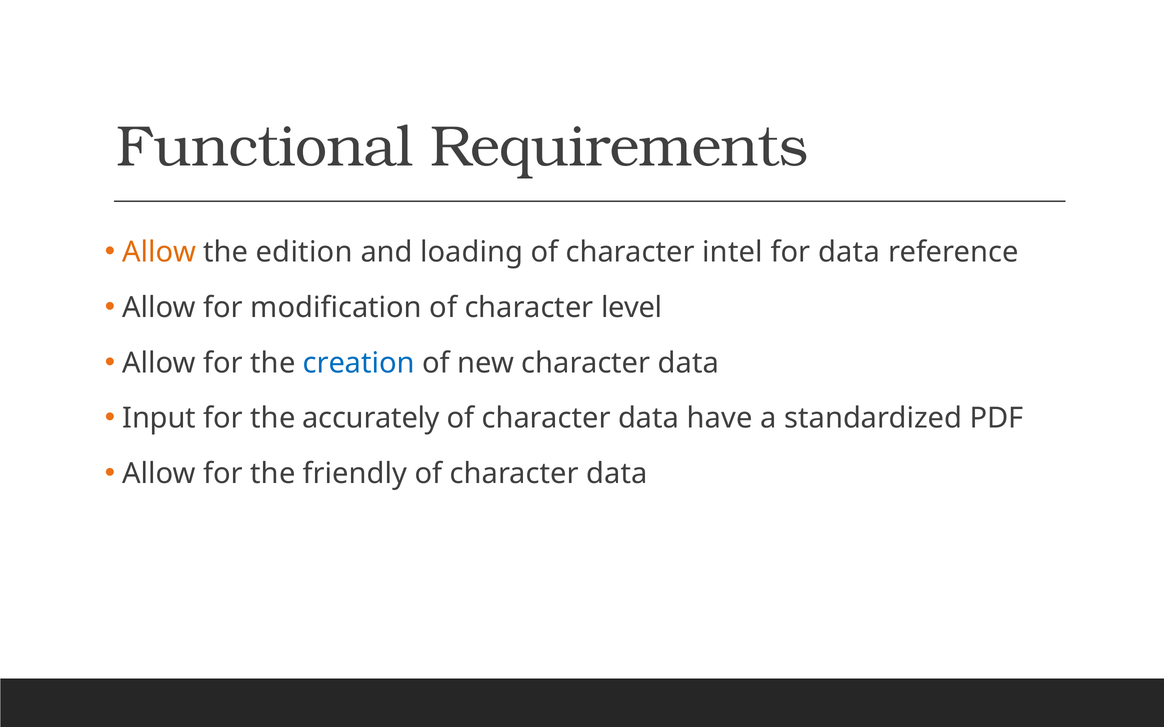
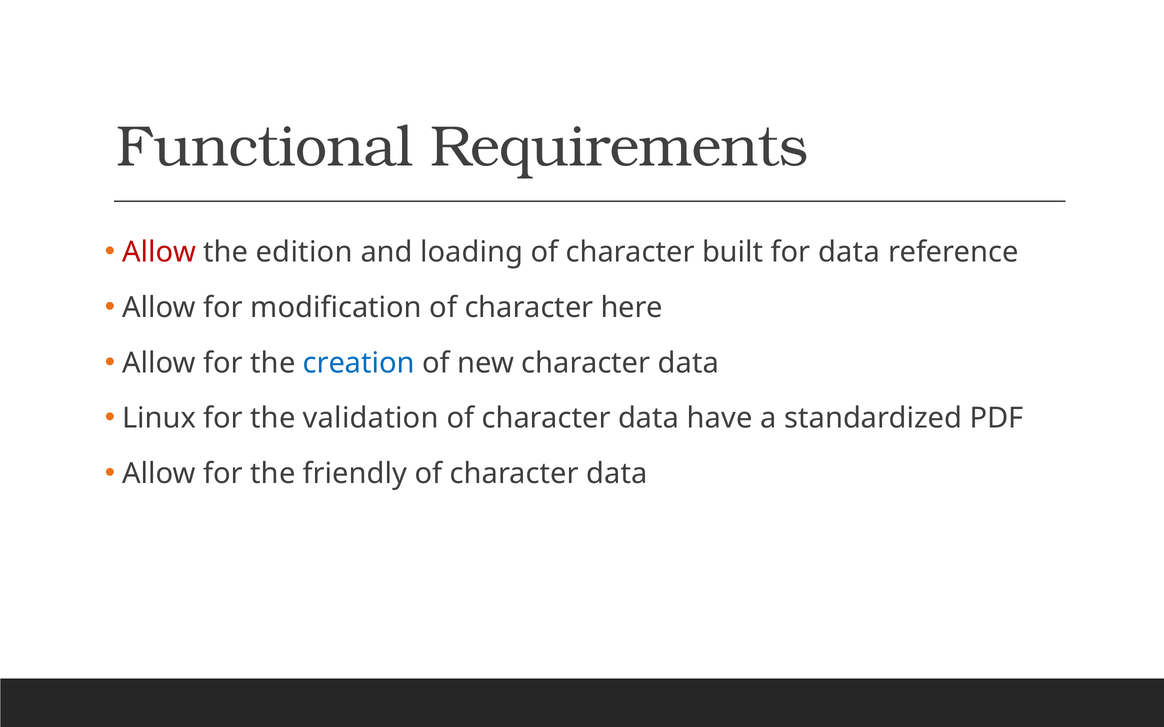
Allow colour: orange -> red (159, 252)
intel: intel -> built (733, 252)
level: level -> here (632, 308)
Input: Input -> Linux (159, 419)
accurately: accurately -> validation (371, 419)
